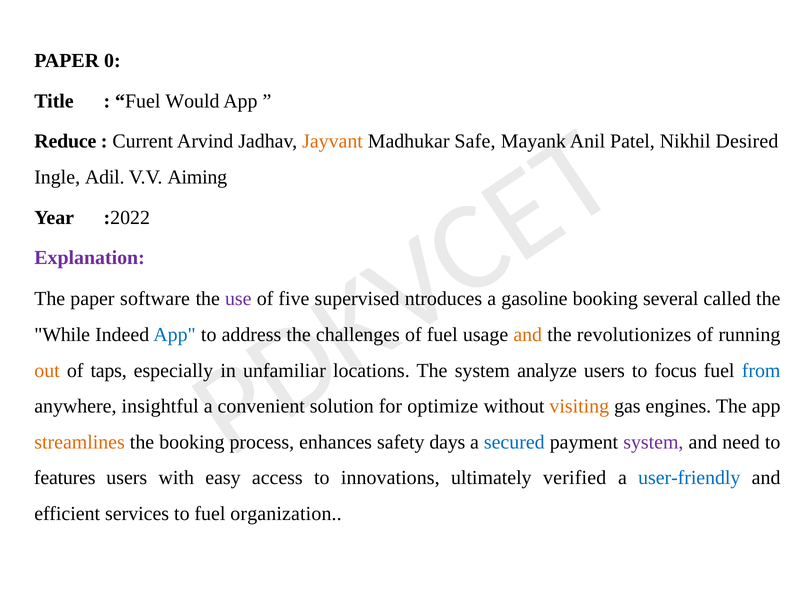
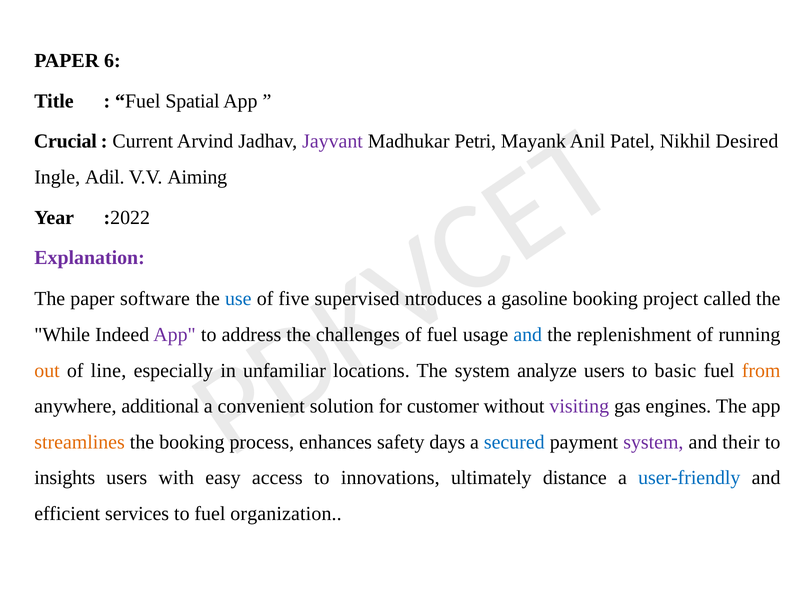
0: 0 -> 6 (112, 61)
Would: Would -> Spatial (192, 101)
Reduce: Reduce -> Crucial (65, 141)
Jayvant colour: orange -> purple (332, 141)
Safe: Safe -> Petri (475, 141)
use colour: purple -> blue (238, 299)
several: several -> project (671, 299)
App colour: blue -> purple (175, 335)
and colour: orange -> blue (528, 335)
revolutionizes: revolutionizes -> replenishment (634, 335)
taps: taps -> line (108, 370)
focus: focus -> basic (675, 370)
from colour: blue -> orange (761, 370)
insightful: insightful -> additional (160, 406)
optimize: optimize -> customer (443, 406)
visiting colour: orange -> purple (579, 406)
need: need -> their (741, 442)
features: features -> insights (65, 478)
verified: verified -> distance (575, 478)
